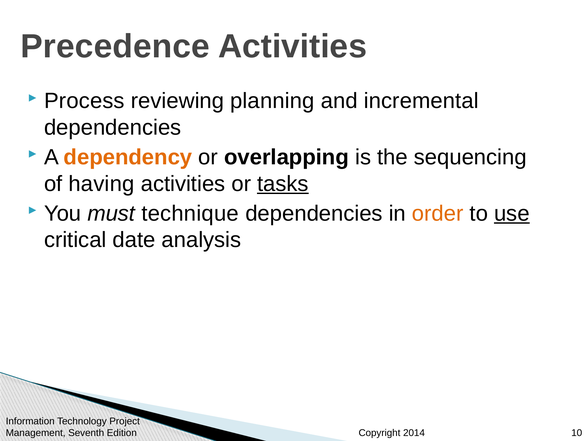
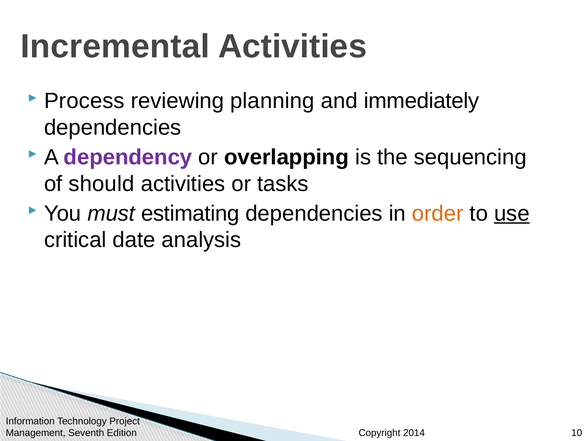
Precedence: Precedence -> Incremental (115, 46)
incremental: incremental -> immediately (421, 101)
dependency colour: orange -> purple (128, 157)
having: having -> should (101, 184)
tasks underline: present -> none (283, 184)
technique: technique -> estimating (190, 213)
